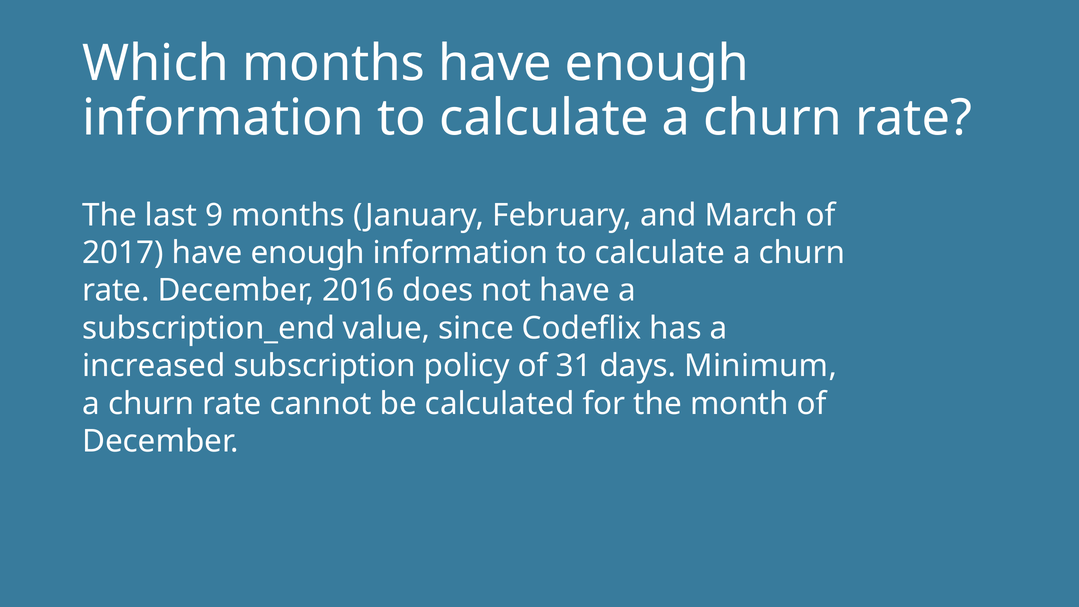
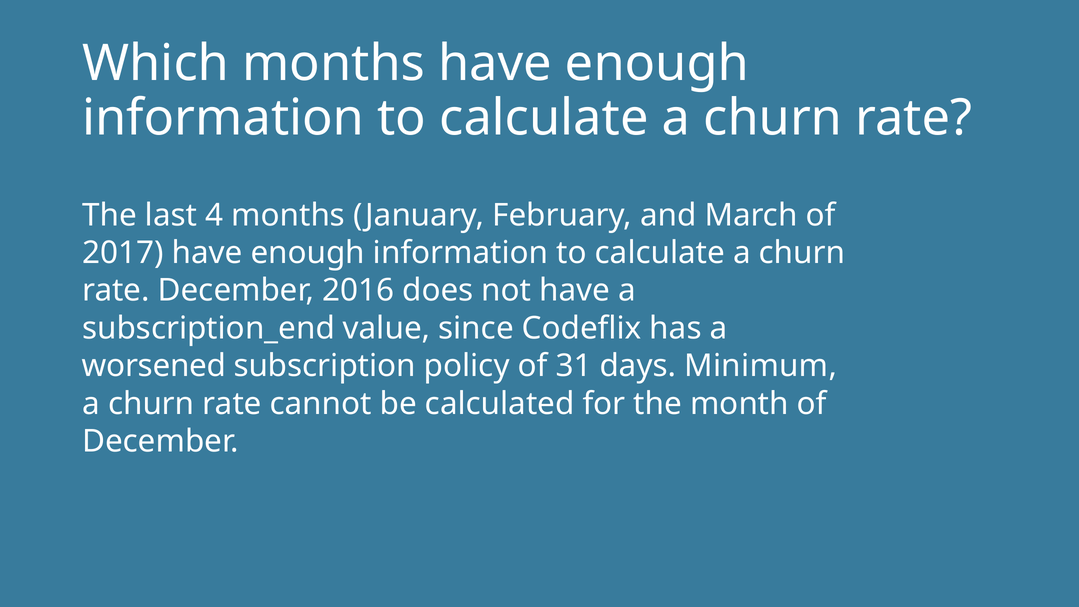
9: 9 -> 4 (214, 215)
increased: increased -> worsened (154, 366)
